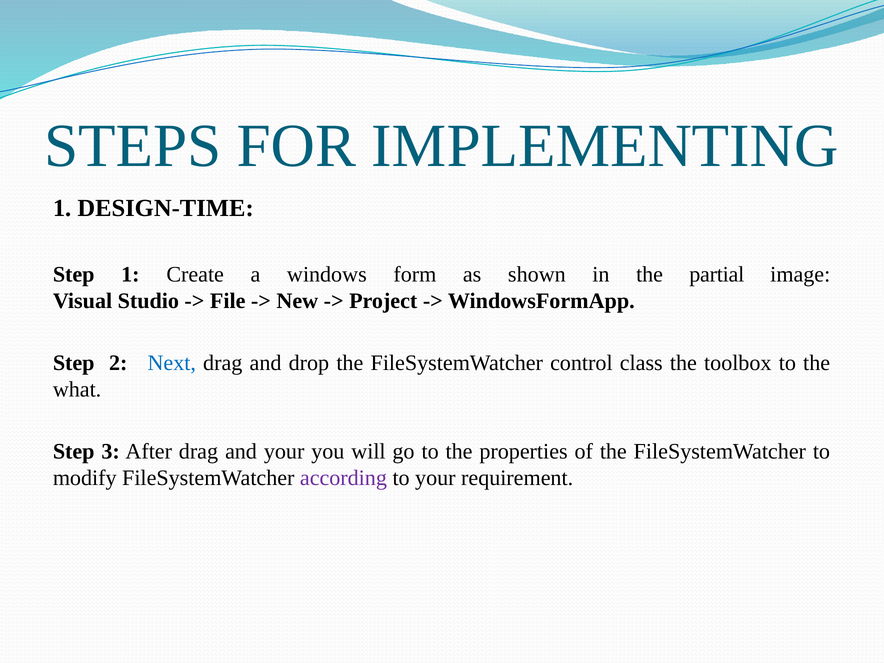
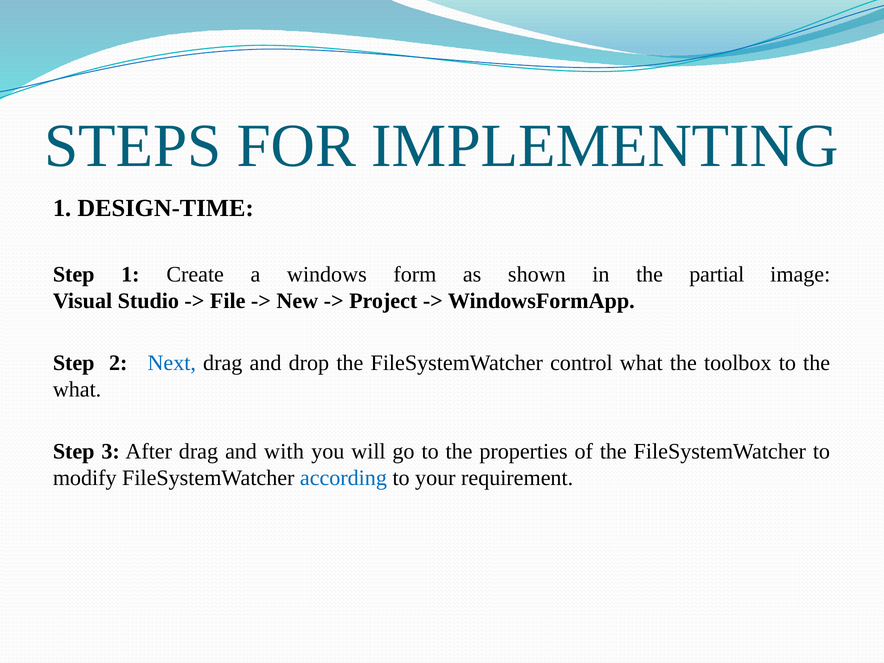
control class: class -> what (641, 363)
and your: your -> with (284, 451)
according colour: purple -> blue (343, 478)
